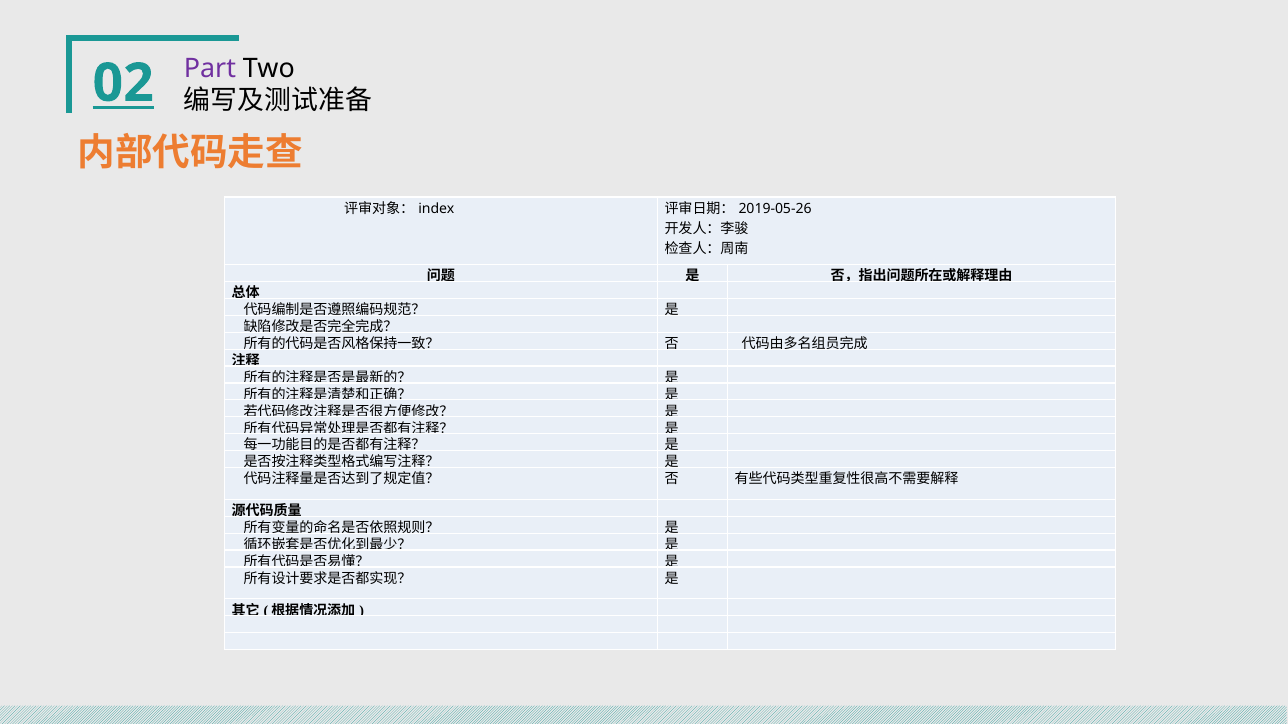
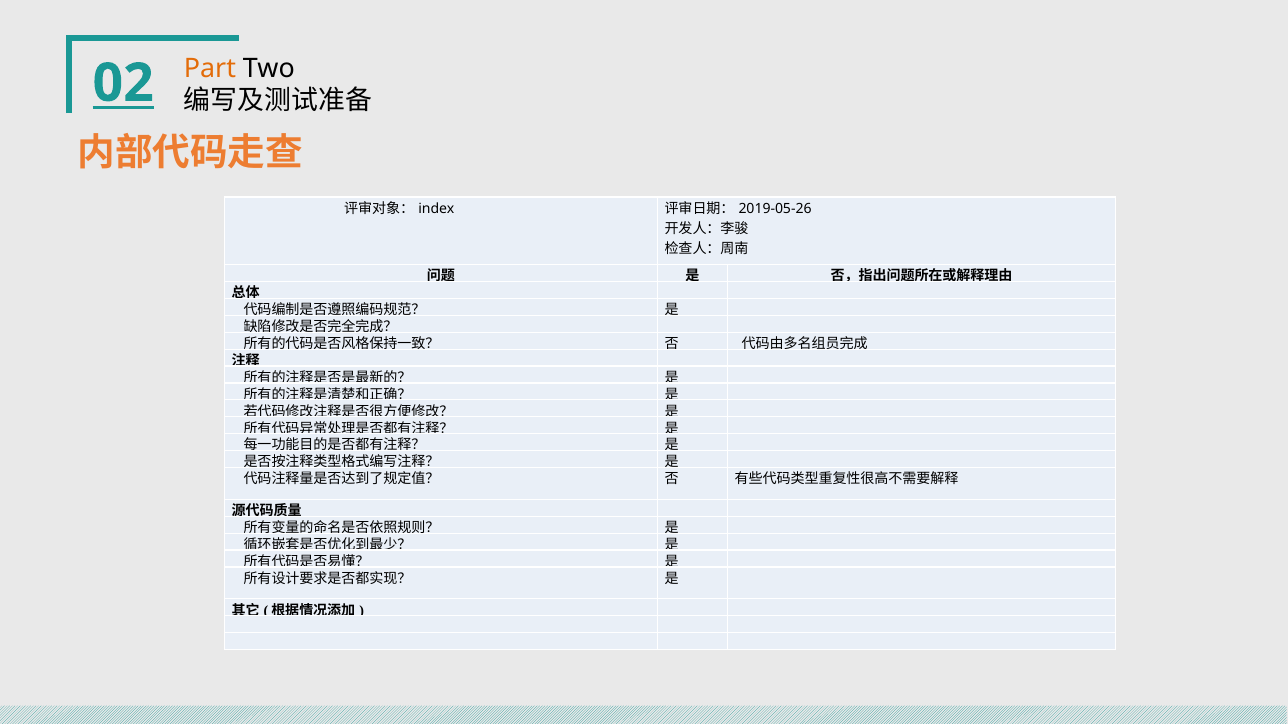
Part colour: purple -> orange (210, 69)
